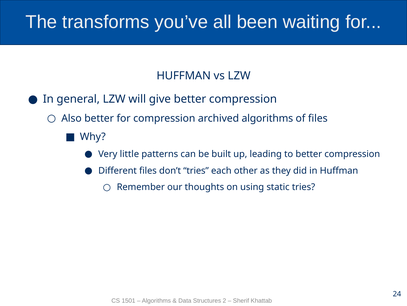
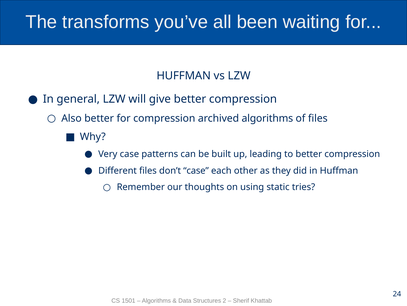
Very little: little -> case (129, 154)
don’t tries: tries -> case (196, 170)
